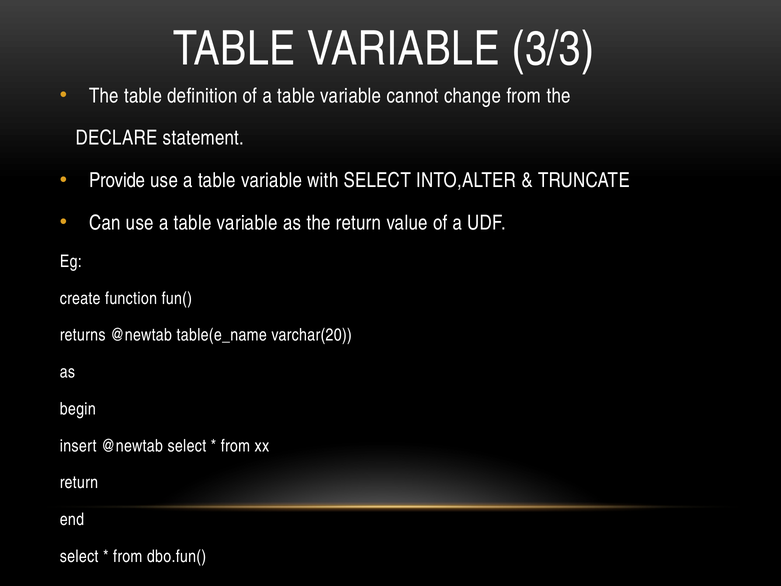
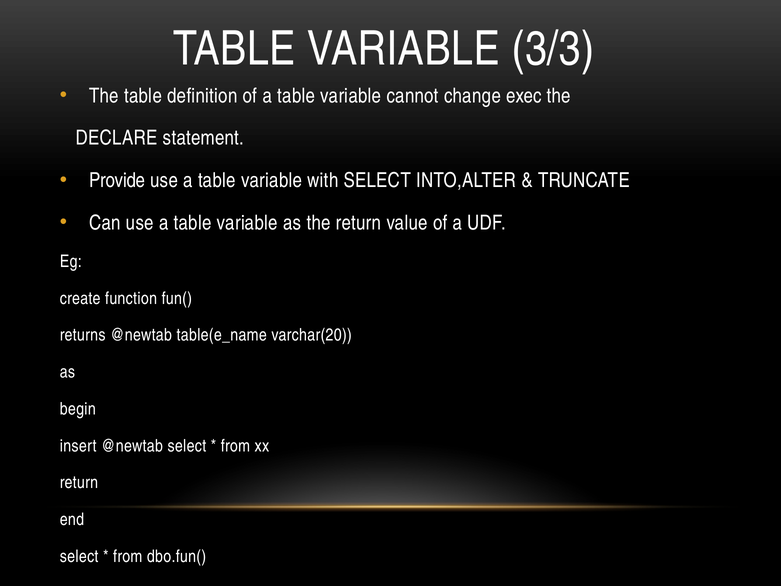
change from: from -> exec (524, 96)
